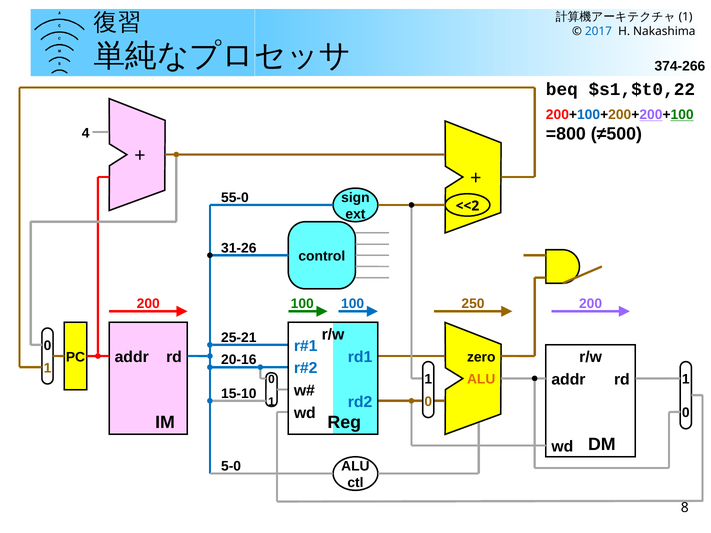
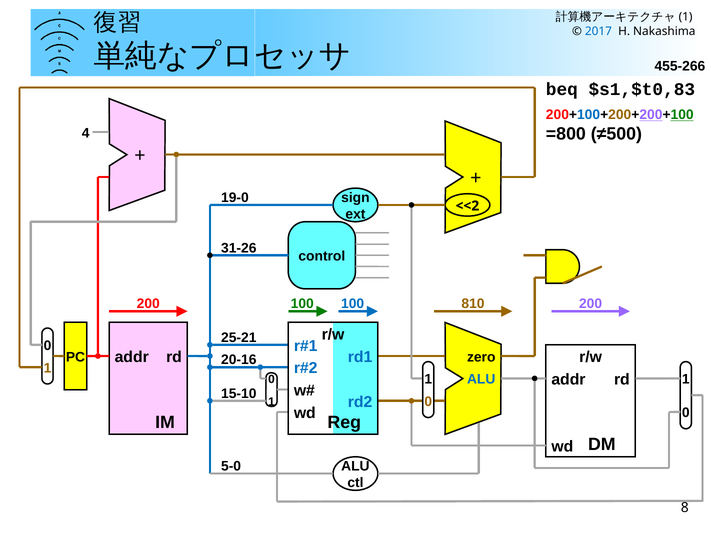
374-266: 374-266 -> 455-266 (680, 66)
$s1,$t0,22: $s1,$t0,22 -> $s1,$t0,83 (642, 89)
55-0: 55-0 -> 19-0 (235, 198)
250: 250 -> 810 (473, 304)
ALU colour: orange -> blue (481, 380)
